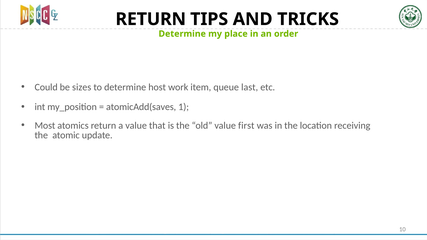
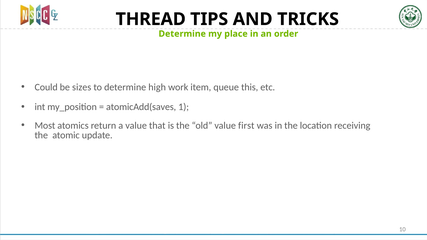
RETURN: RETURN -> THREAD (151, 19)
host: host -> high (157, 87)
last: last -> this (250, 87)
